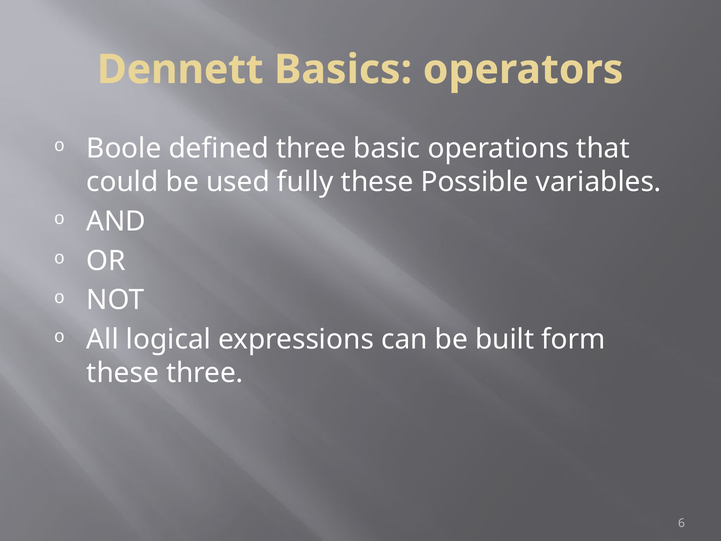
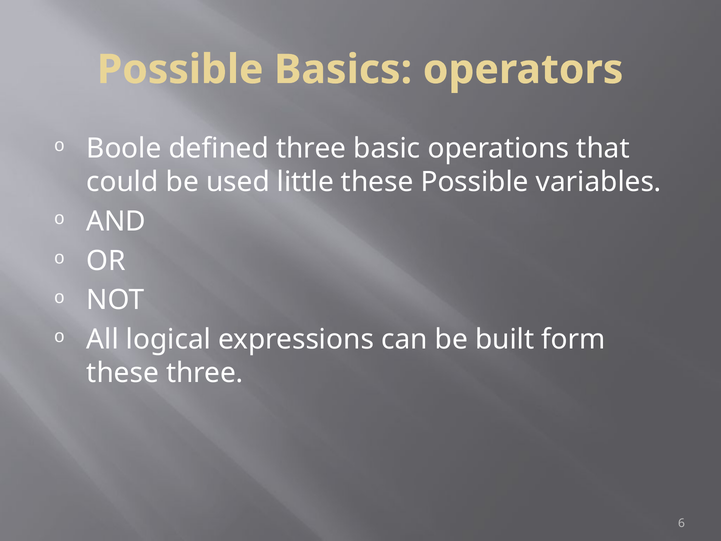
Dennett: Dennett -> Possible (180, 70)
fully: fully -> little (305, 182)
